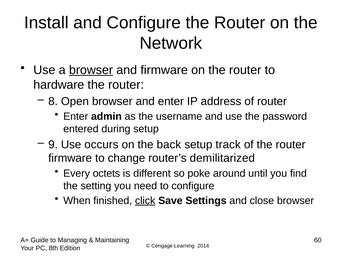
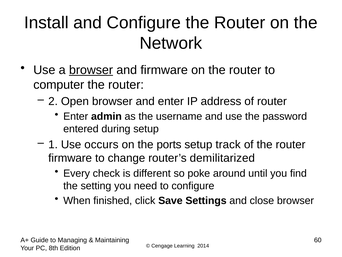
hardware: hardware -> computer (59, 85)
8: 8 -> 2 (53, 101)
9: 9 -> 1 (53, 144)
back: back -> ports (169, 144)
octets: octets -> check (106, 173)
click underline: present -> none (145, 200)
